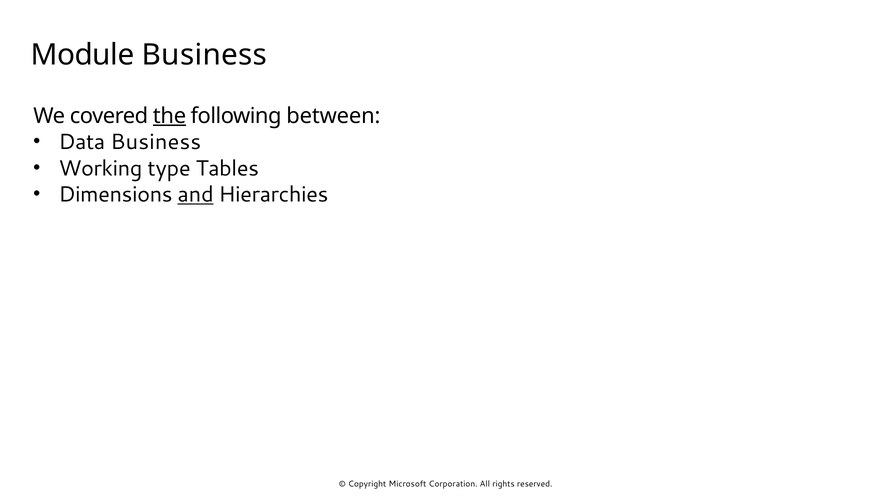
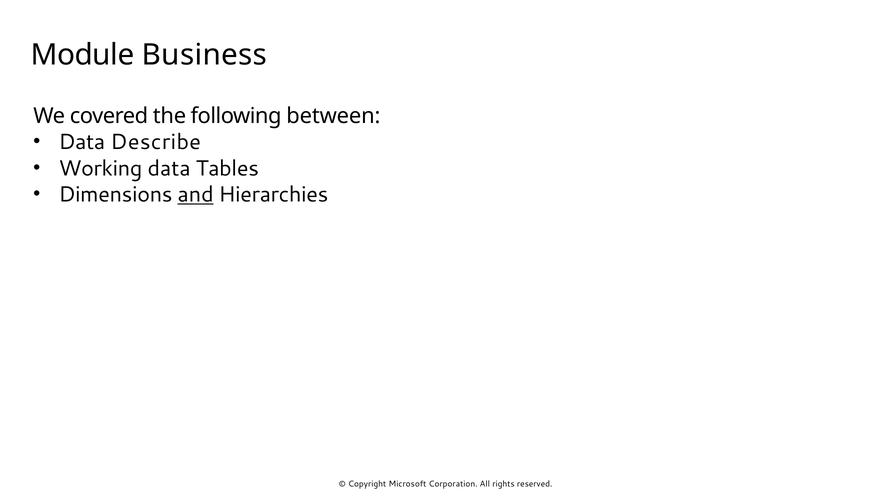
the underline: present -> none (169, 116)
Data Business: Business -> Describe (156, 142)
Working type: type -> data (169, 168)
